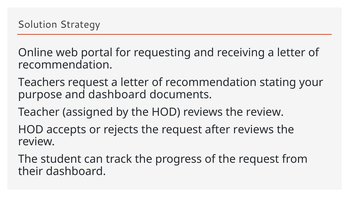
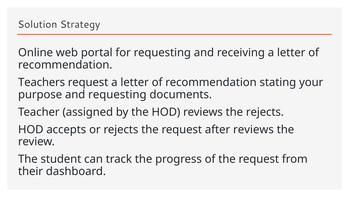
and dashboard: dashboard -> requesting (117, 94)
HOD reviews the review: review -> rejects (265, 112)
